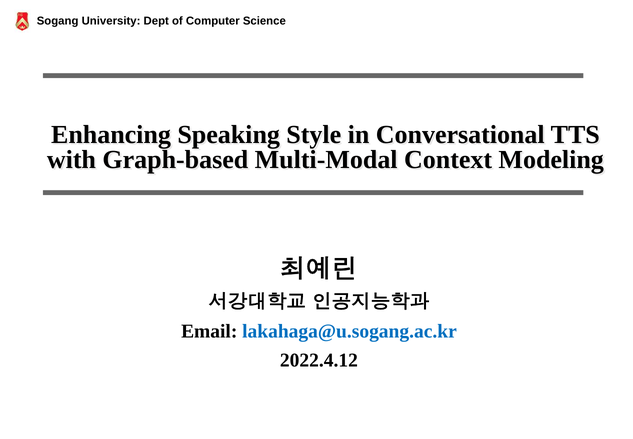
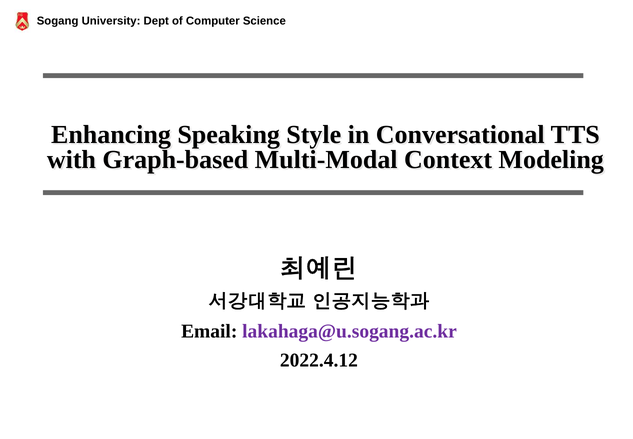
lakahaga@u.sogang.ac.kr colour: blue -> purple (349, 331)
